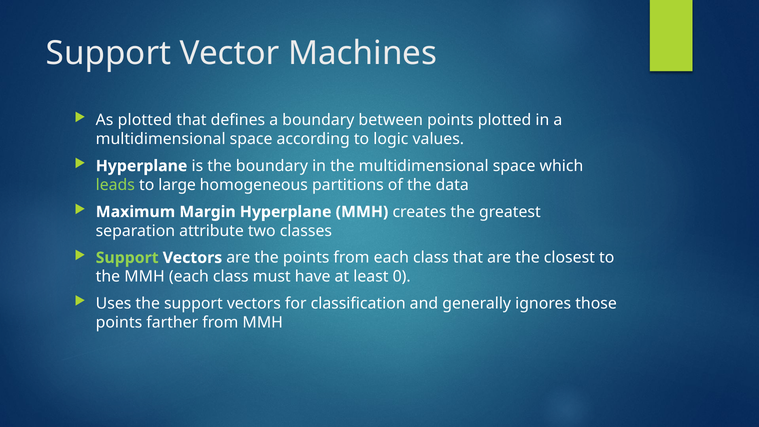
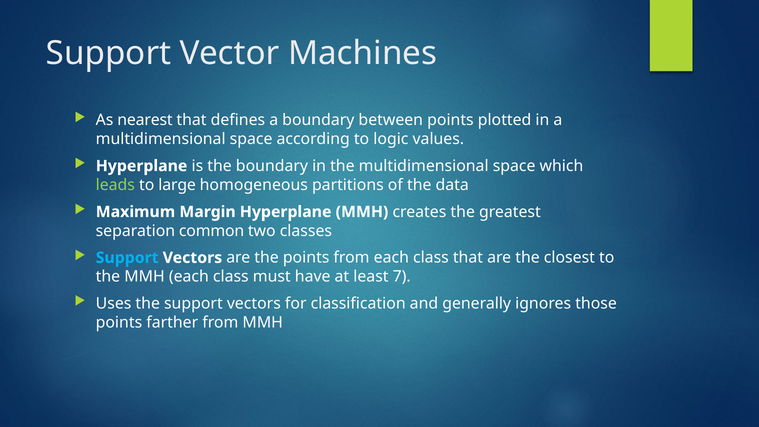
As plotted: plotted -> nearest (145, 120)
attribute: attribute -> common (212, 231)
Support colour: light green -> light blue (127, 258)
0: 0 -> 7 (402, 277)
